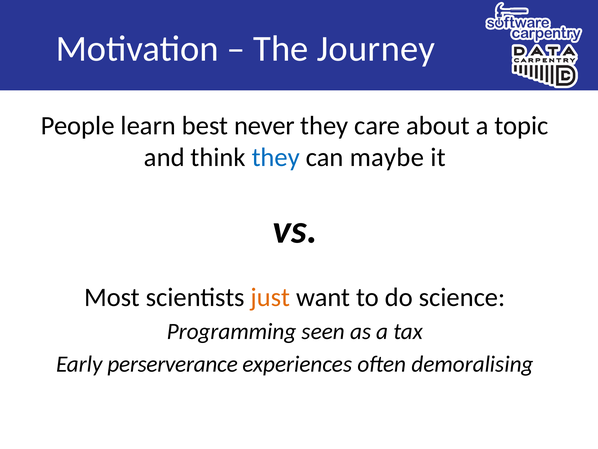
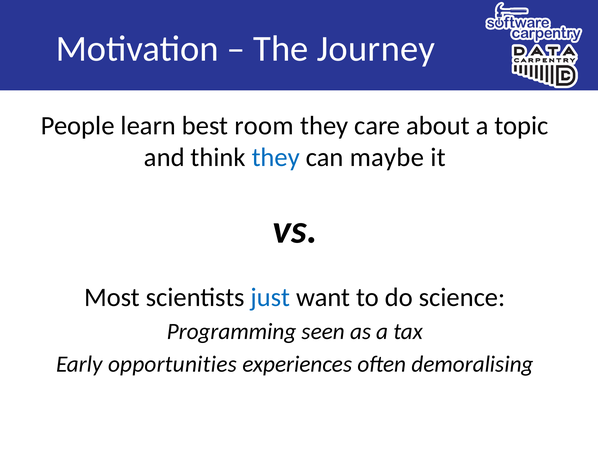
never: never -> room (264, 125)
just colour: orange -> blue (270, 297)
perserverance: perserverance -> opportunities (172, 364)
